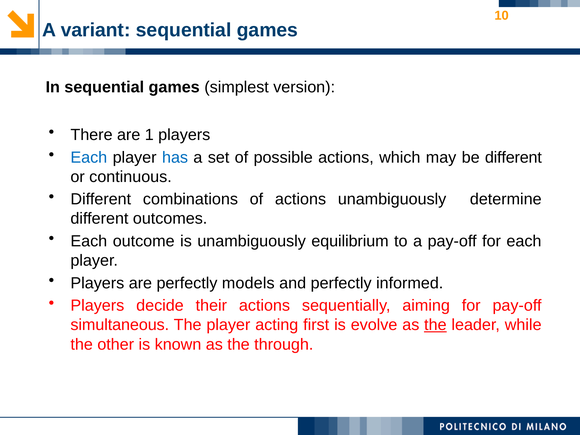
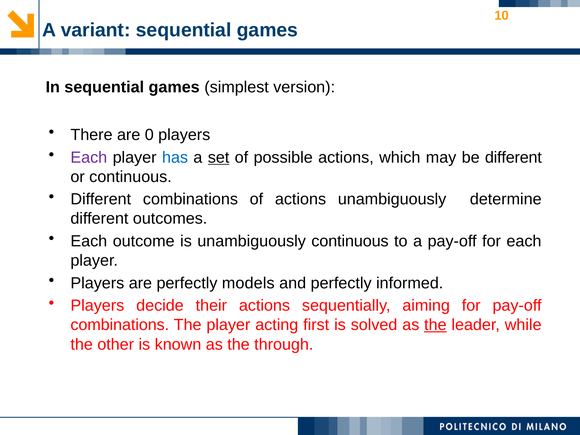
1: 1 -> 0 (149, 135)
Each colour: blue -> purple (89, 157)
set underline: none -> present (219, 157)
unambiguously equilibrium: equilibrium -> continuous (350, 241)
simultaneous: simultaneous -> combinations (120, 325)
evolve: evolve -> solved (374, 325)
